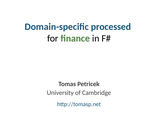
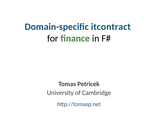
processed: processed -> itcontract (111, 27)
